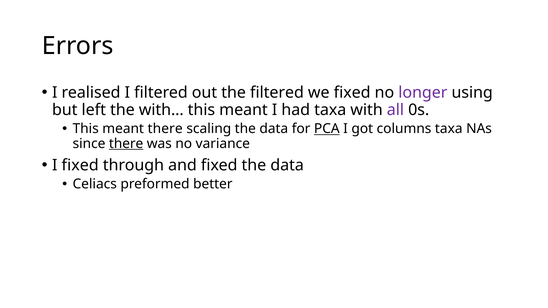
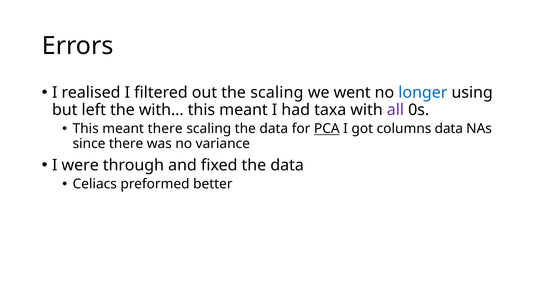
the filtered: filtered -> scaling (277, 93)
we fixed: fixed -> went (352, 93)
longer colour: purple -> blue (423, 93)
columns taxa: taxa -> data (449, 129)
there underline: present -> none (126, 144)
I fixed: fixed -> were (80, 165)
